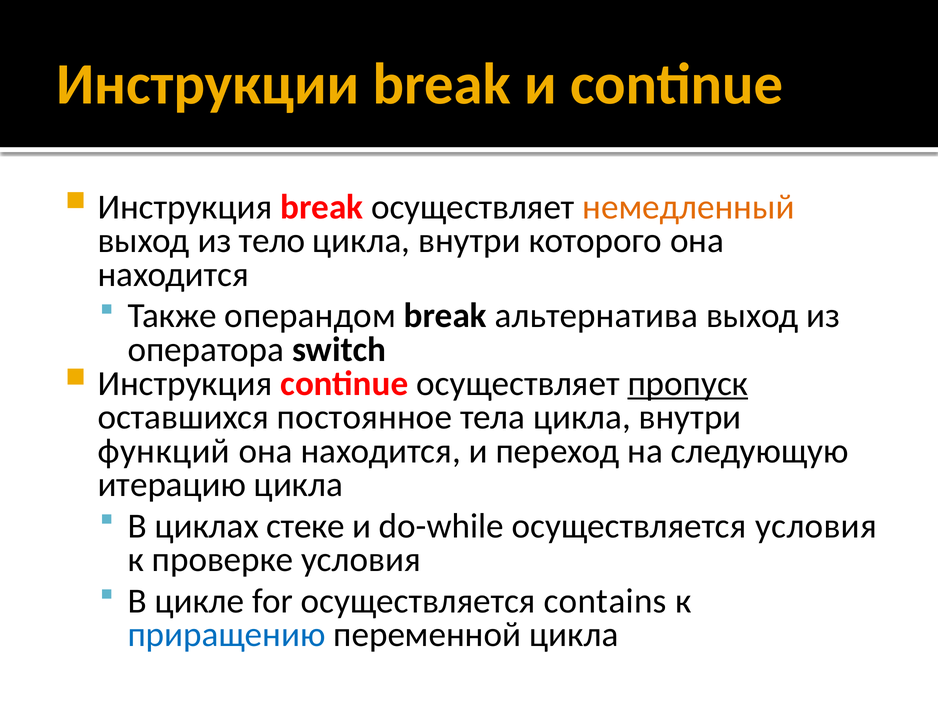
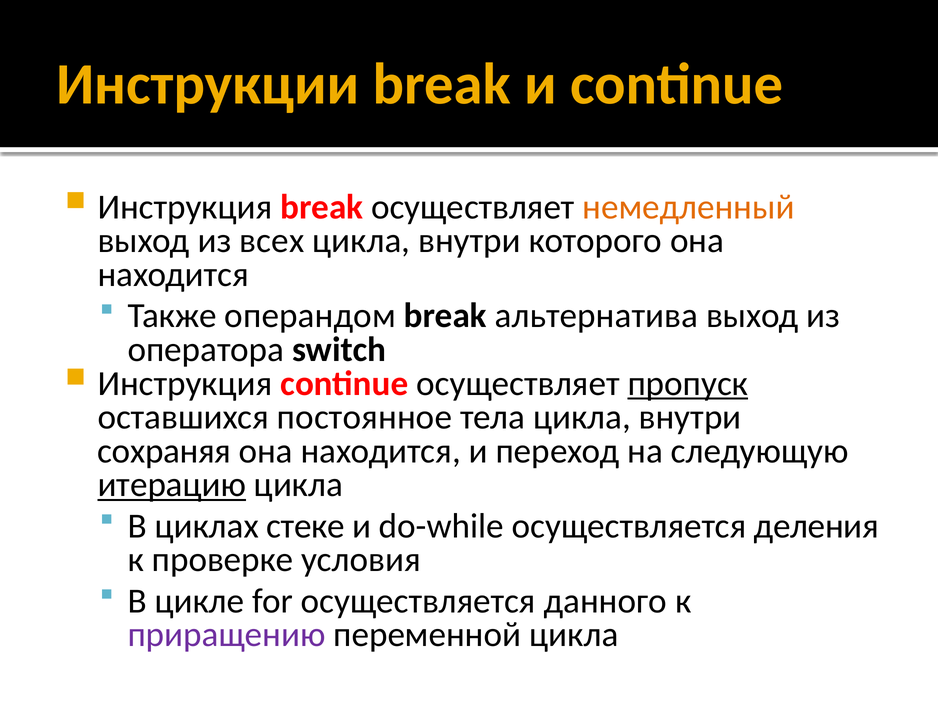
тело: тело -> всех (272, 241)
функций: функций -> сохраняя (164, 451)
итерацию underline: none -> present (172, 485)
осуществляется условия: условия -> деления (816, 526)
contains: contains -> данного (605, 601)
приращению colour: blue -> purple (226, 634)
